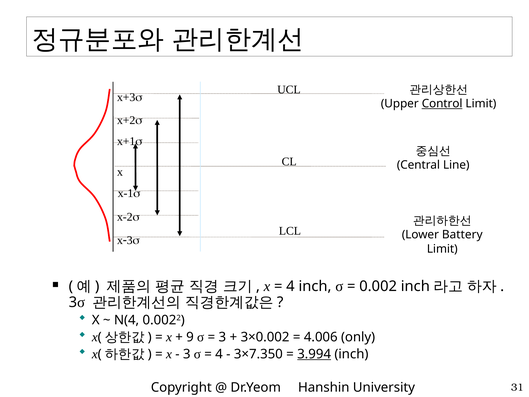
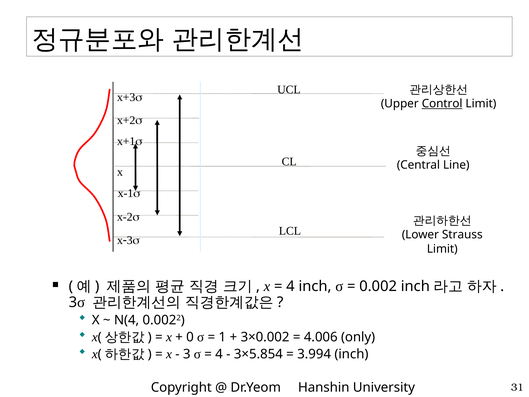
Battery: Battery -> Strauss (462, 235)
9: 9 -> 0 (190, 337)
3: 3 -> 1 (222, 337)
3×7.350: 3×7.350 -> 3×5.854 (258, 354)
3.994 underline: present -> none (314, 354)
